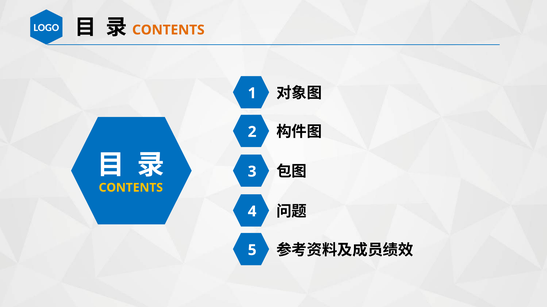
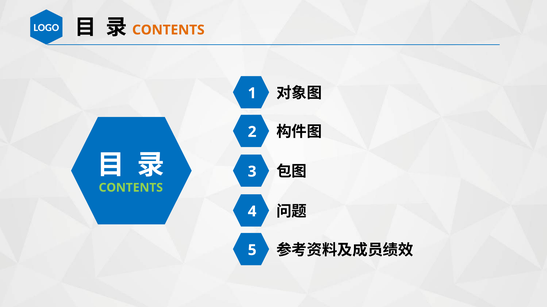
CONTENTS colour: yellow -> light green (131, 188)
